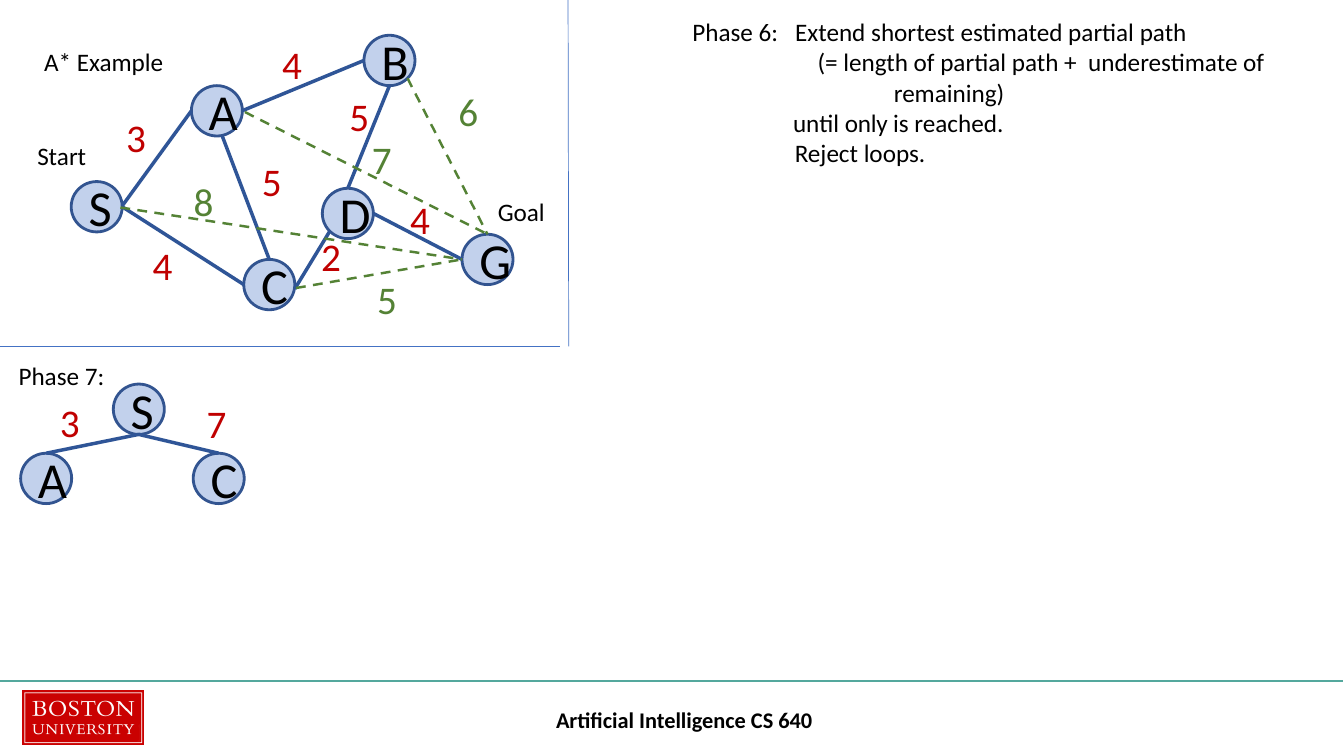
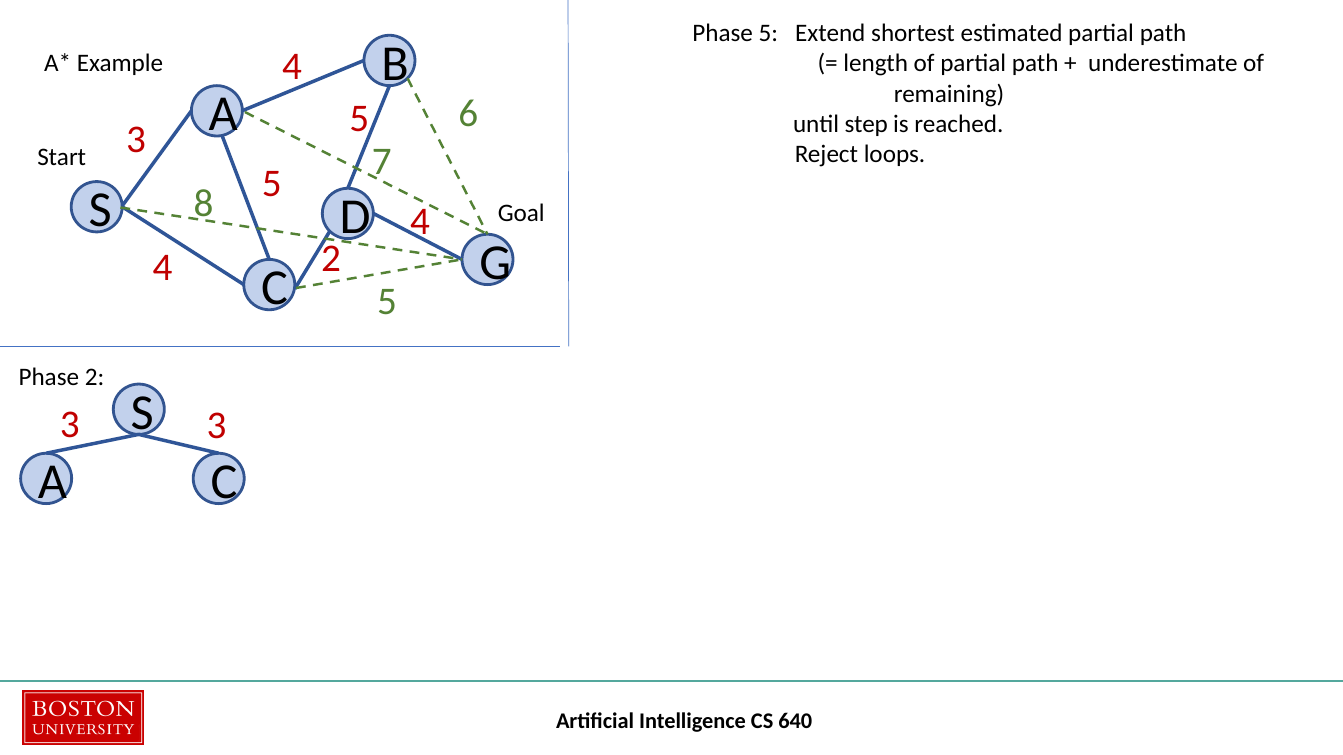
Phase 6: 6 -> 5 (768, 33)
only: only -> step (866, 124)
Phase 7: 7 -> 2 (95, 377)
3 7: 7 -> 3 (217, 426)
